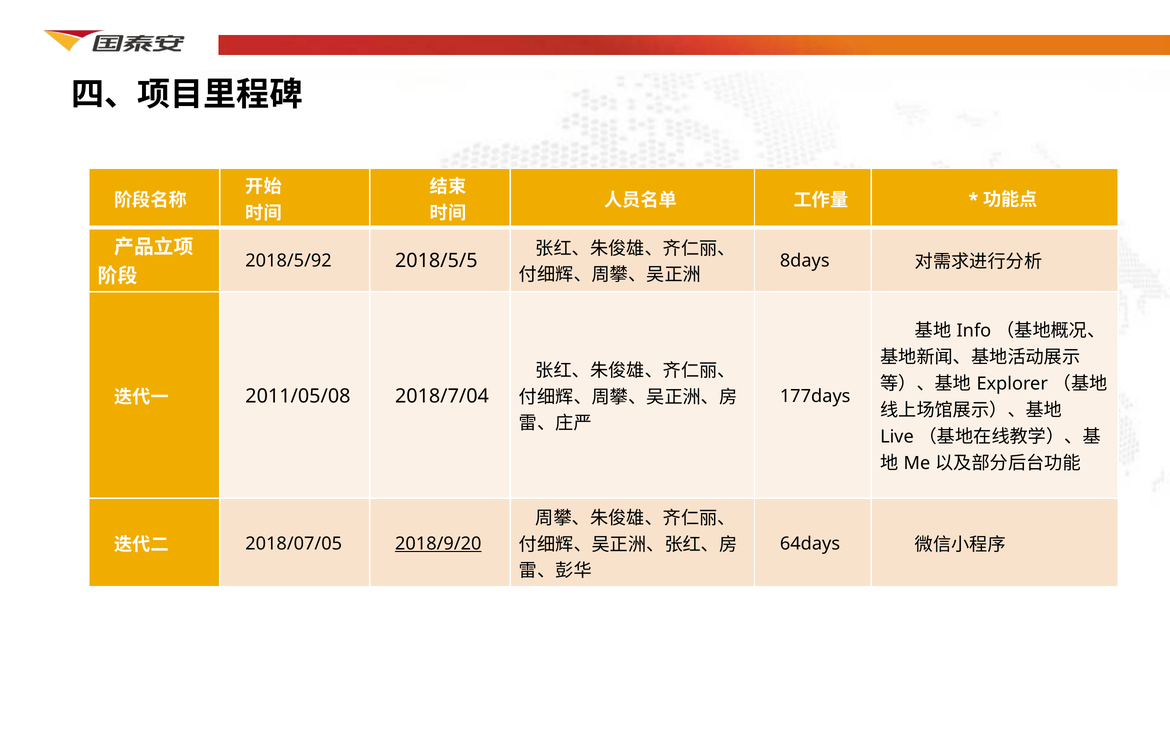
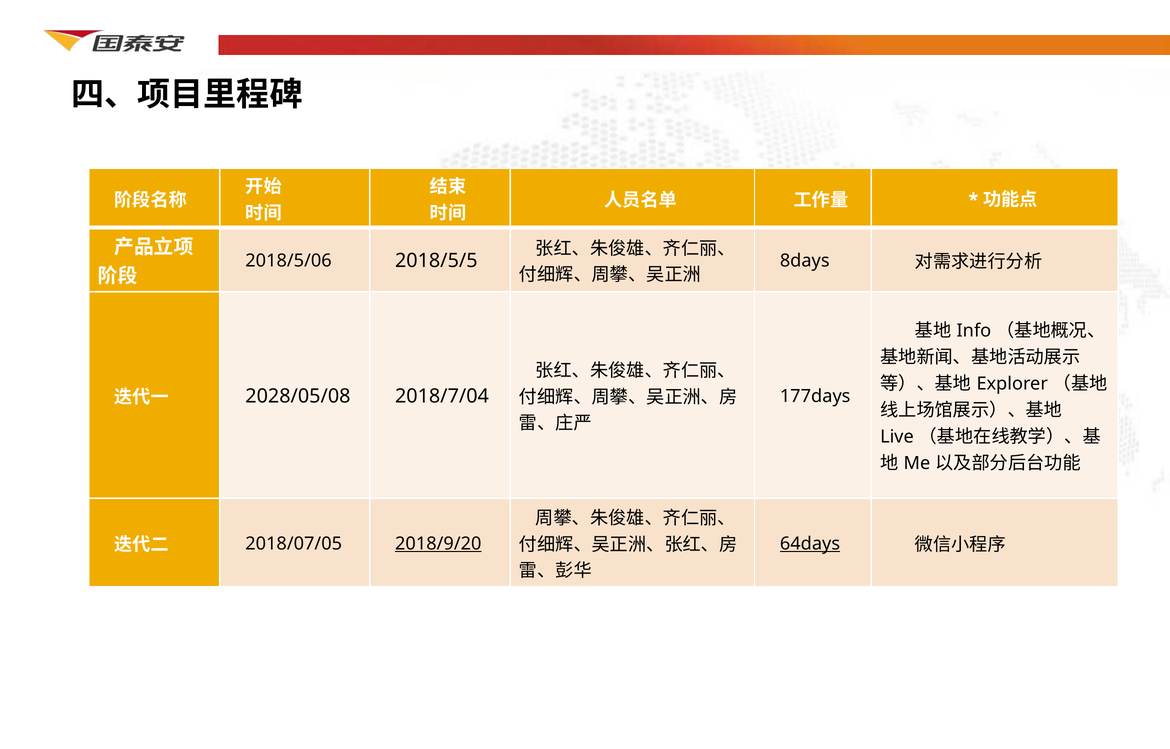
2018/5/92: 2018/5/92 -> 2018/5/06 (289, 261)
2011/05/08: 2011/05/08 -> 2028/05/08 (298, 396)
64days underline: none -> present (810, 544)
